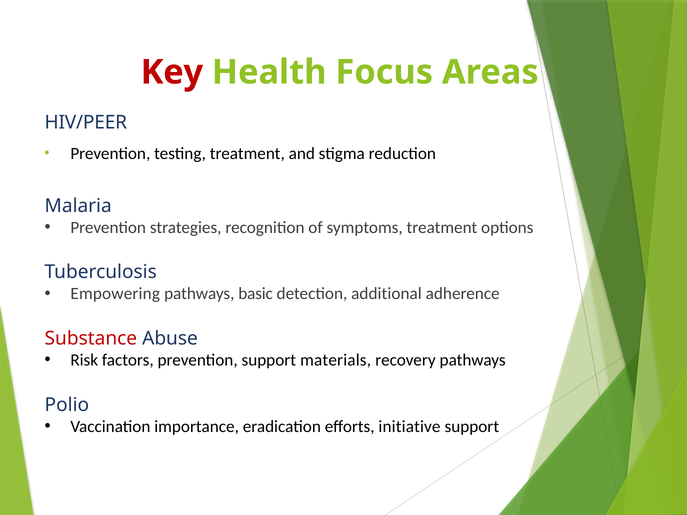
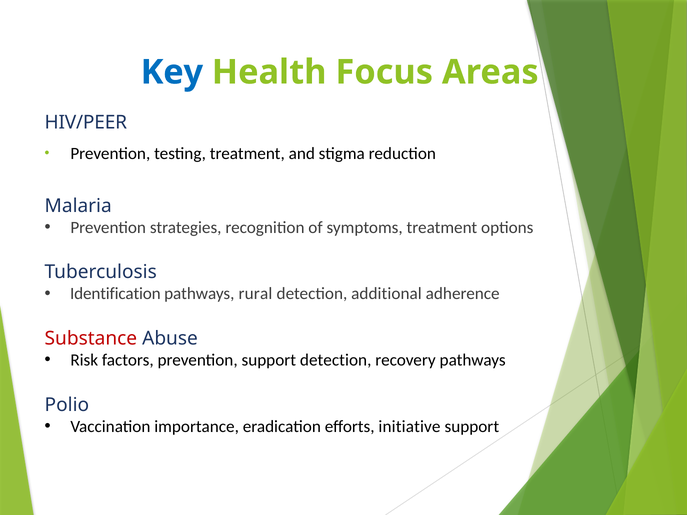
Key colour: red -> blue (172, 72)
Empowering: Empowering -> Identification (115, 294)
basic: basic -> rural (255, 294)
support materials: materials -> detection (336, 360)
